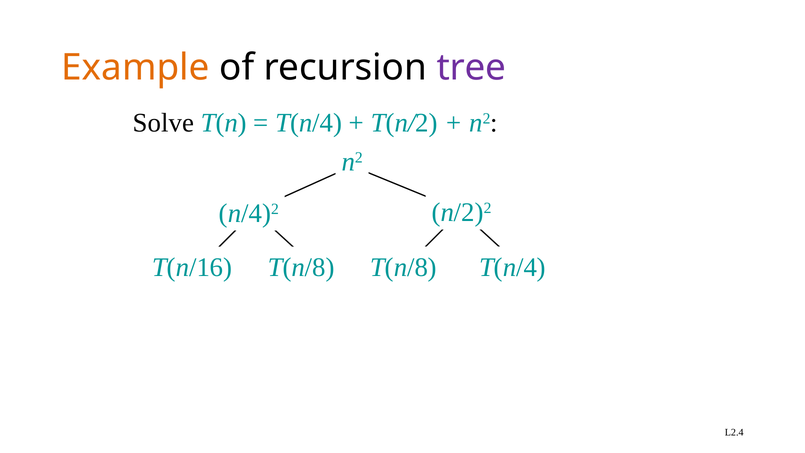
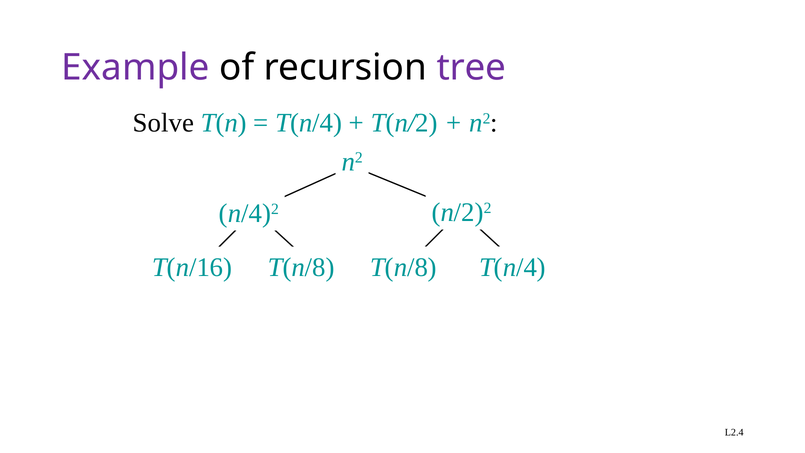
Example colour: orange -> purple (135, 68)
